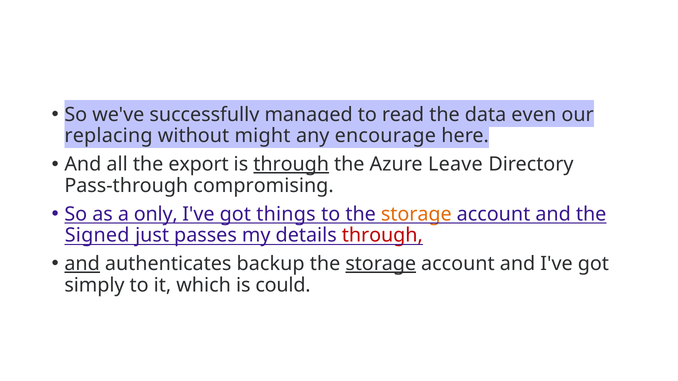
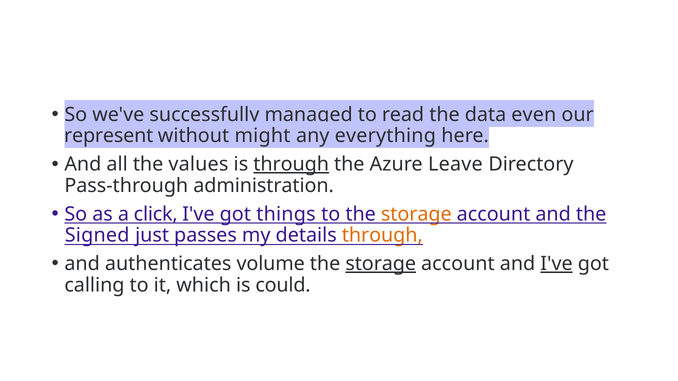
replacing: replacing -> represent (109, 136)
encourage: encourage -> everything (385, 136)
export: export -> values (198, 164)
compromising: compromising -> administration (264, 186)
only: only -> click (156, 214)
through colour: red -> orange (382, 236)
and underline: present -> none (82, 264)
backup: backup -> volume (271, 264)
I've underline: none -> present (557, 264)
simply: simply -> calling (94, 285)
